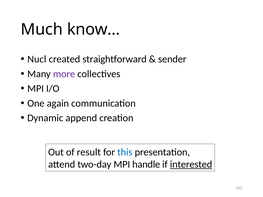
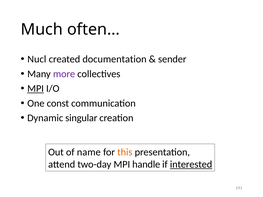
know…: know… -> often… (93, 29)
straightforward: straightforward -> documentation (115, 59)
MPI underline: none -> present (36, 89)
again: again -> const (58, 103)
append: append -> singular (81, 118)
result: result -> name (89, 152)
this colour: blue -> orange (125, 152)
